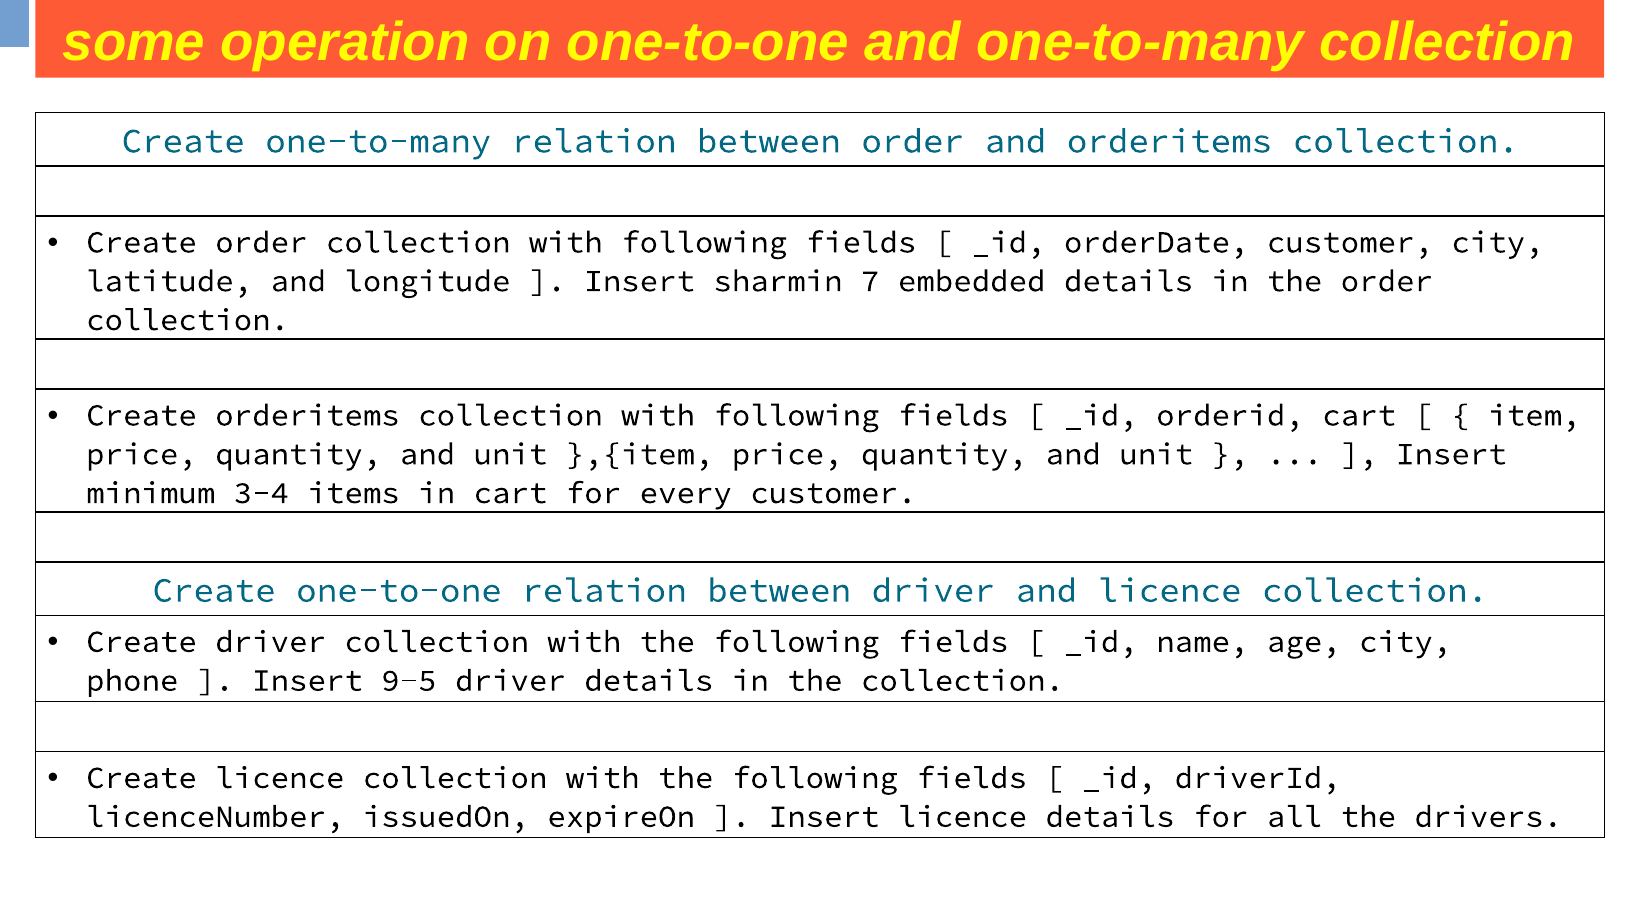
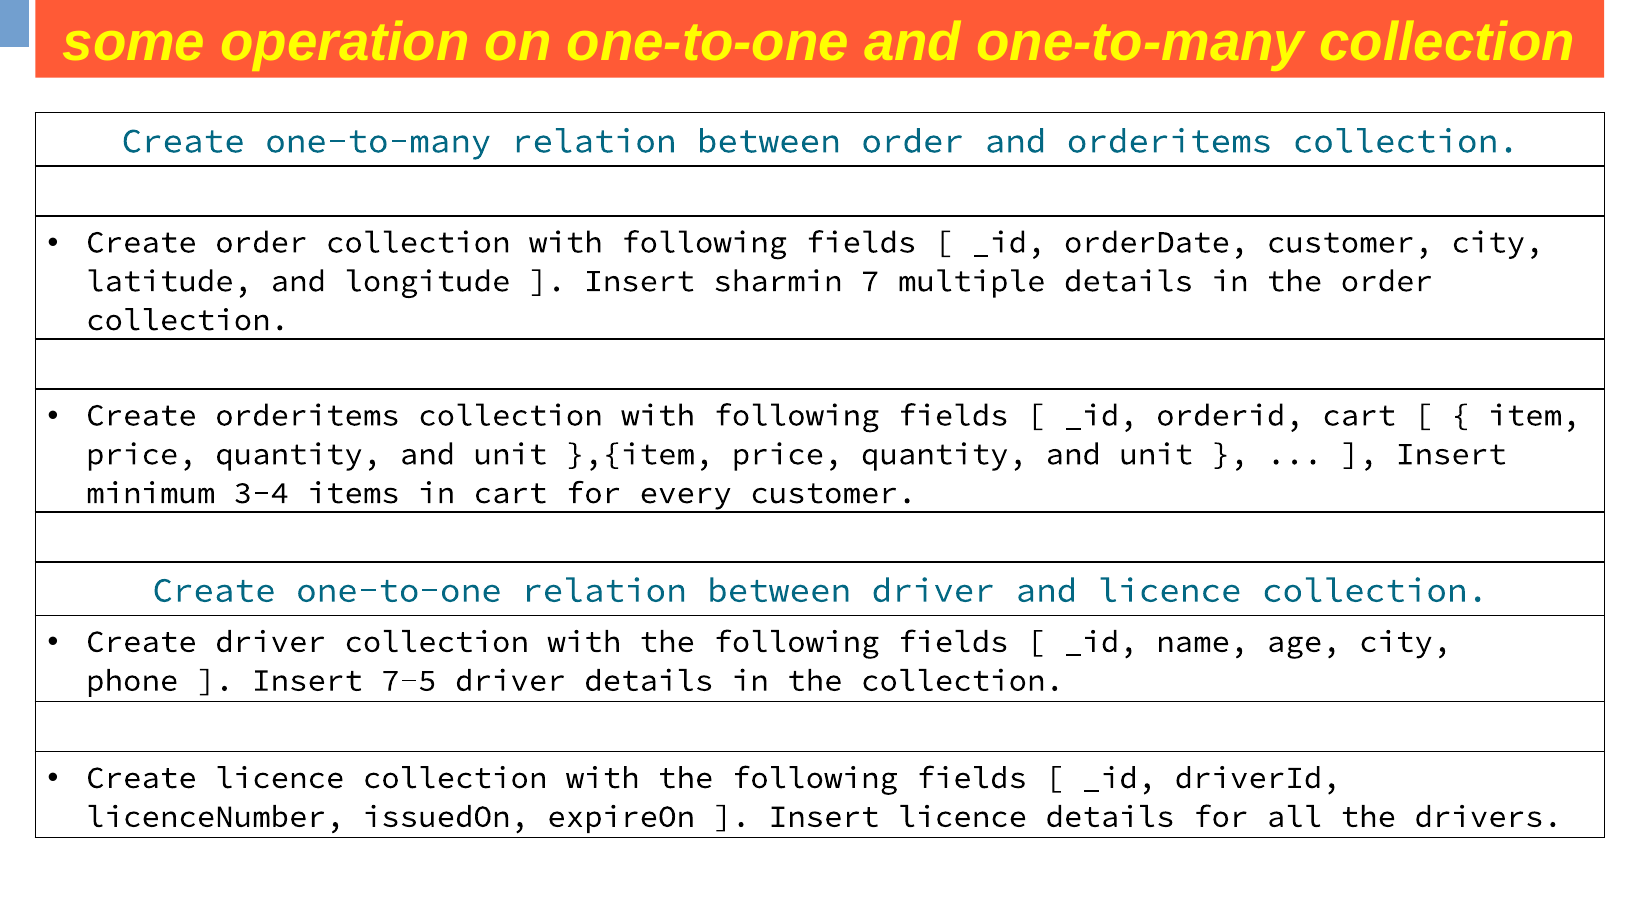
embedded: embedded -> multiple (972, 281)
9-5: 9-5 -> 7-5 (409, 680)
